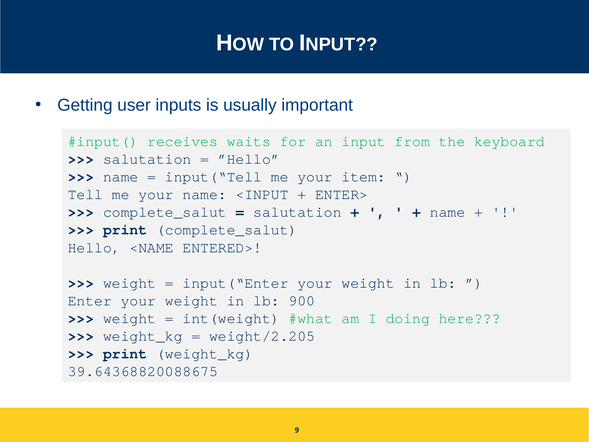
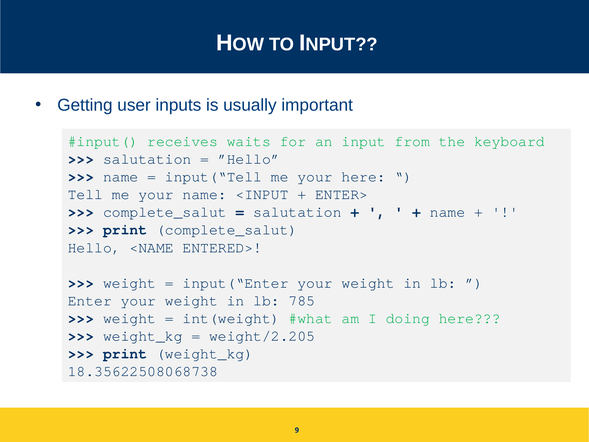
your item: item -> here (364, 177)
900: 900 -> 785 (302, 300)
39.64368820088675: 39.64368820088675 -> 18.35622508068738 (143, 371)
